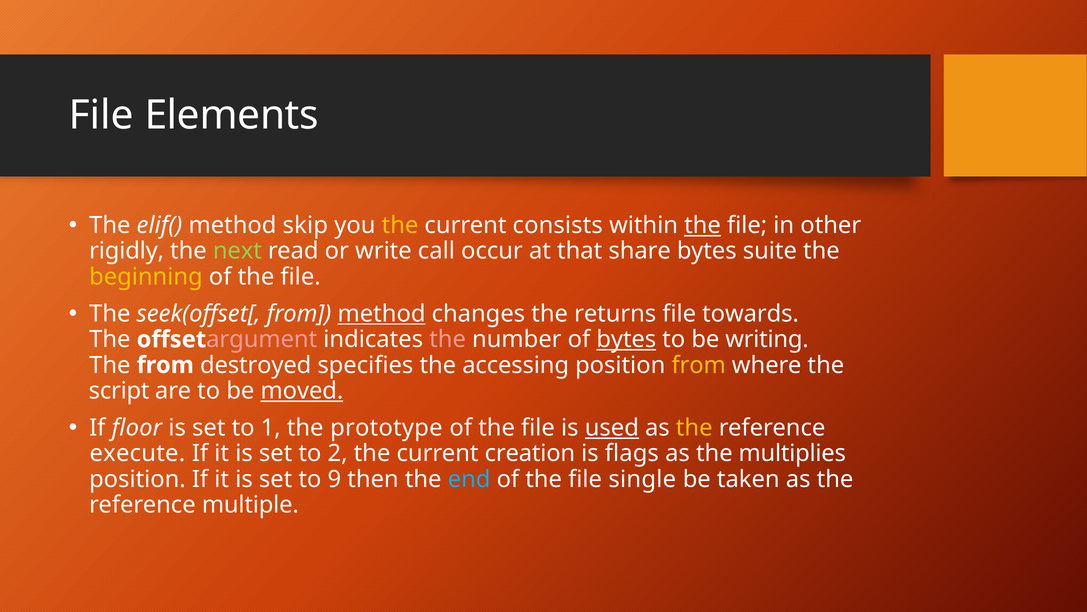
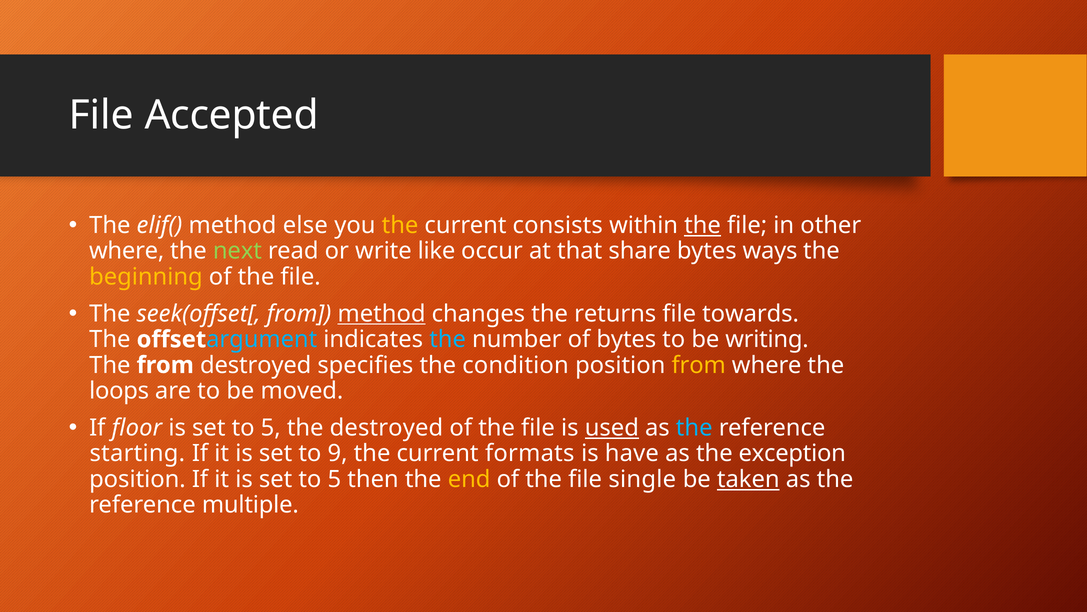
Elements: Elements -> Accepted (232, 115)
skip: skip -> else (305, 225)
rigidly: rigidly -> where (127, 251)
call: call -> like (437, 251)
suite: suite -> ways (770, 251)
argument colour: pink -> light blue (262, 339)
the colour: pink -> light blue (448, 339)
bytes underline: present -> none (626, 339)
accessing: accessing -> condition (515, 365)
script: script -> loops (119, 390)
moved underline: present -> none (302, 390)
1: 1 -> 5 (271, 428)
the prototype: prototype -> destroyed (386, 428)
the colour: yellow -> light blue (694, 428)
execute: execute -> starting (137, 453)
2: 2 -> 9 (338, 453)
creation: creation -> formats (530, 453)
flags: flags -> have (632, 453)
multiplies: multiplies -> exception (792, 453)
9: 9 -> 5 (334, 479)
end colour: light blue -> yellow (469, 479)
taken underline: none -> present (748, 479)
